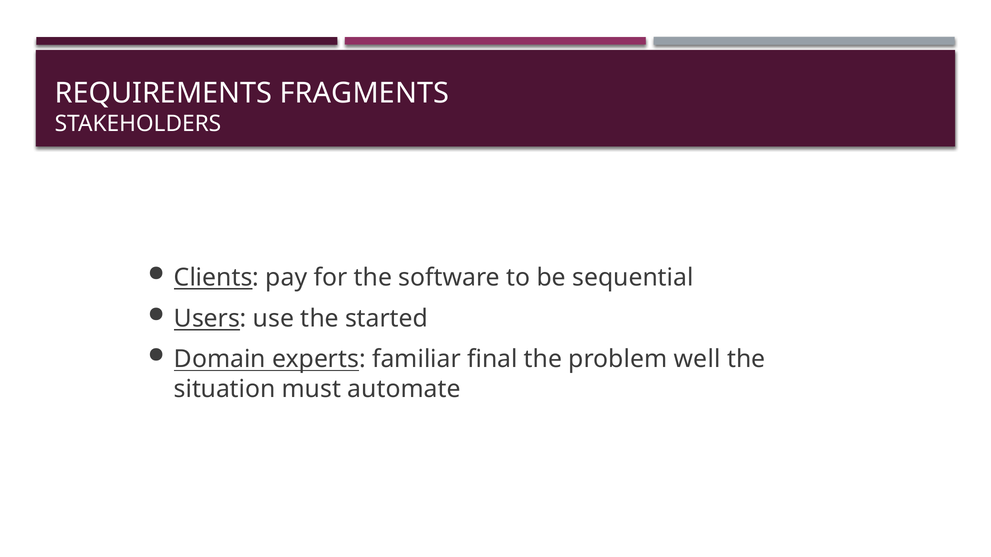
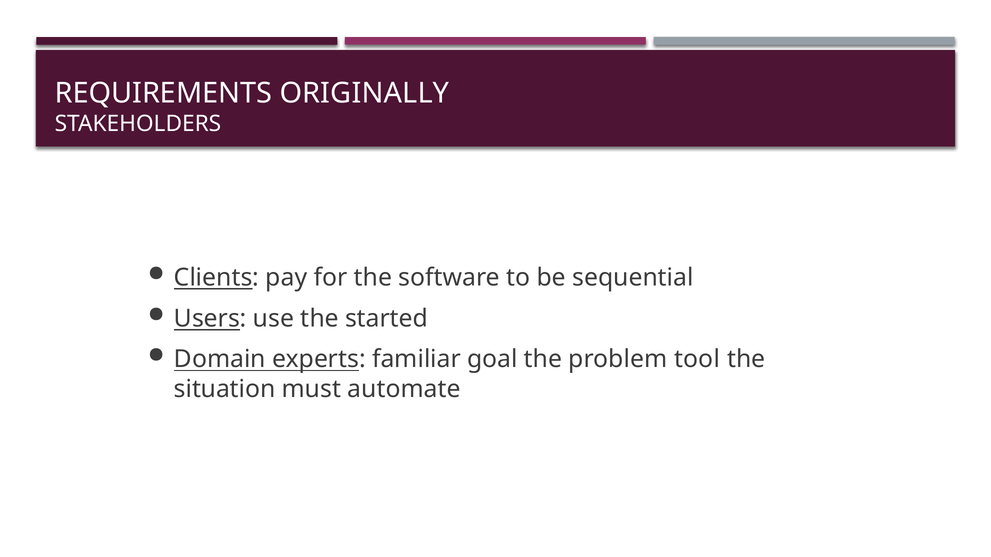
FRAGMENTS: FRAGMENTS -> ORIGINALLY (364, 93)
final: final -> goal (492, 360)
well: well -> tool (697, 360)
